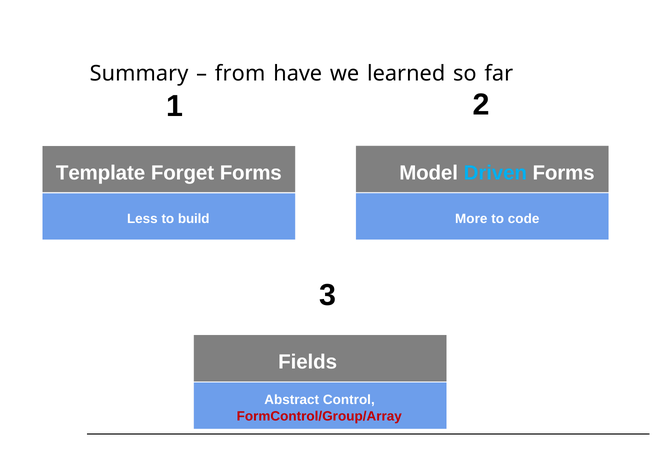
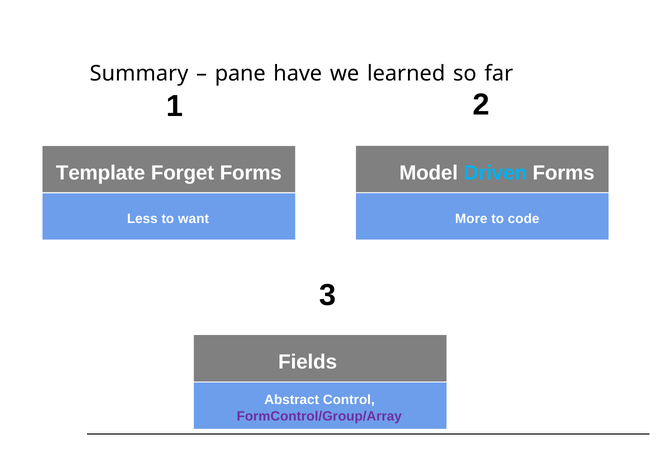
from: from -> pane (240, 74)
build: build -> want (194, 219)
FormControl/Group/Array colour: red -> purple (319, 416)
